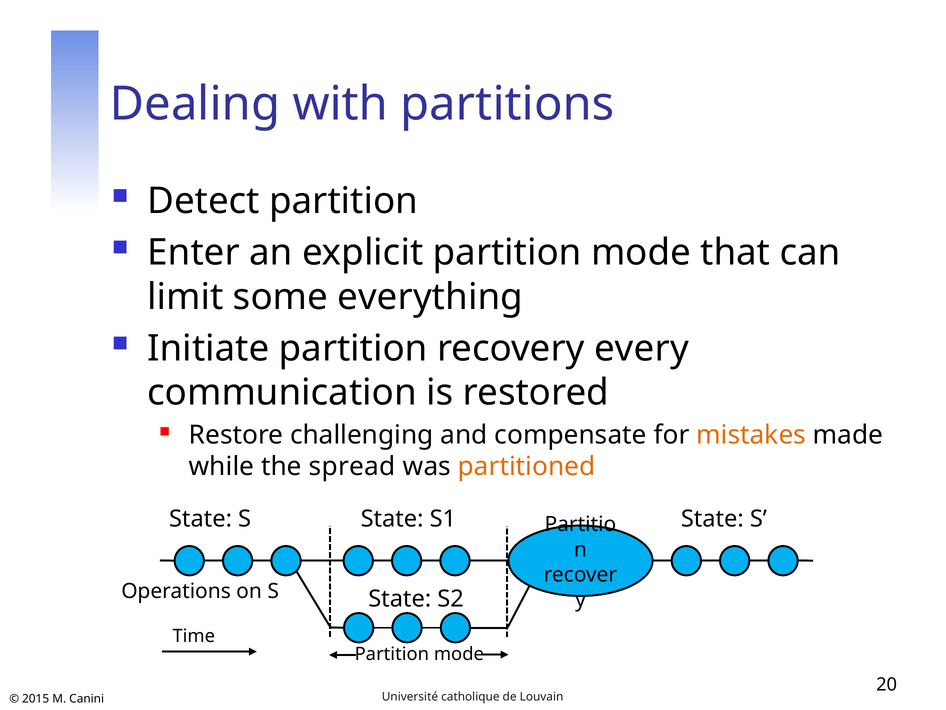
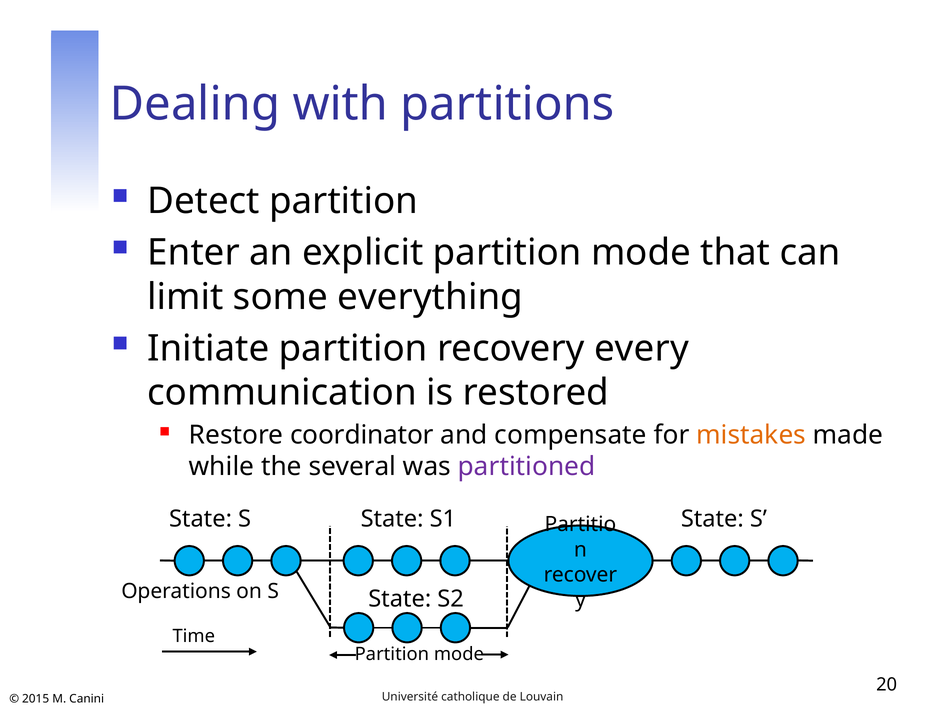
challenging: challenging -> coordinator (362, 435)
spread: spread -> several (352, 466)
partitioned colour: orange -> purple (527, 466)
